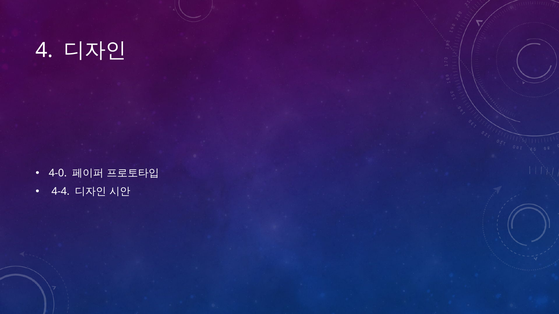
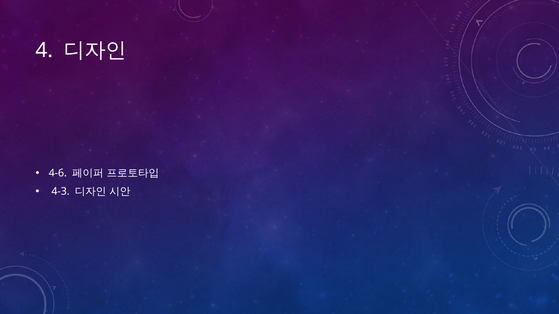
4-0: 4-0 -> 4-6 (58, 173)
4-4: 4-4 -> 4-3 (61, 192)
